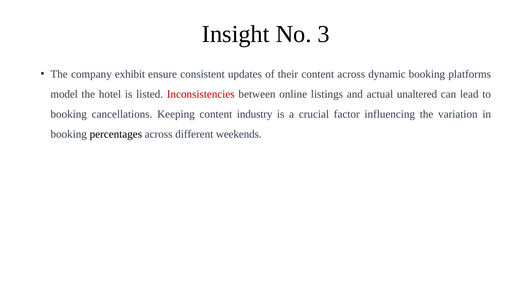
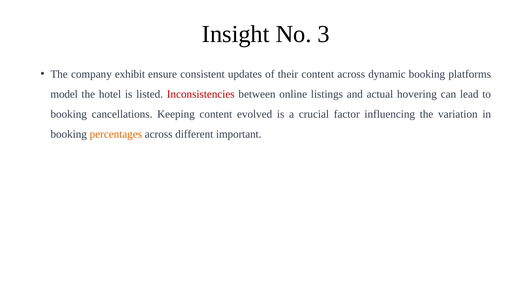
unaltered: unaltered -> hovering (417, 94)
industry: industry -> evolved (255, 114)
percentages colour: black -> orange (116, 134)
weekends: weekends -> important (239, 134)
